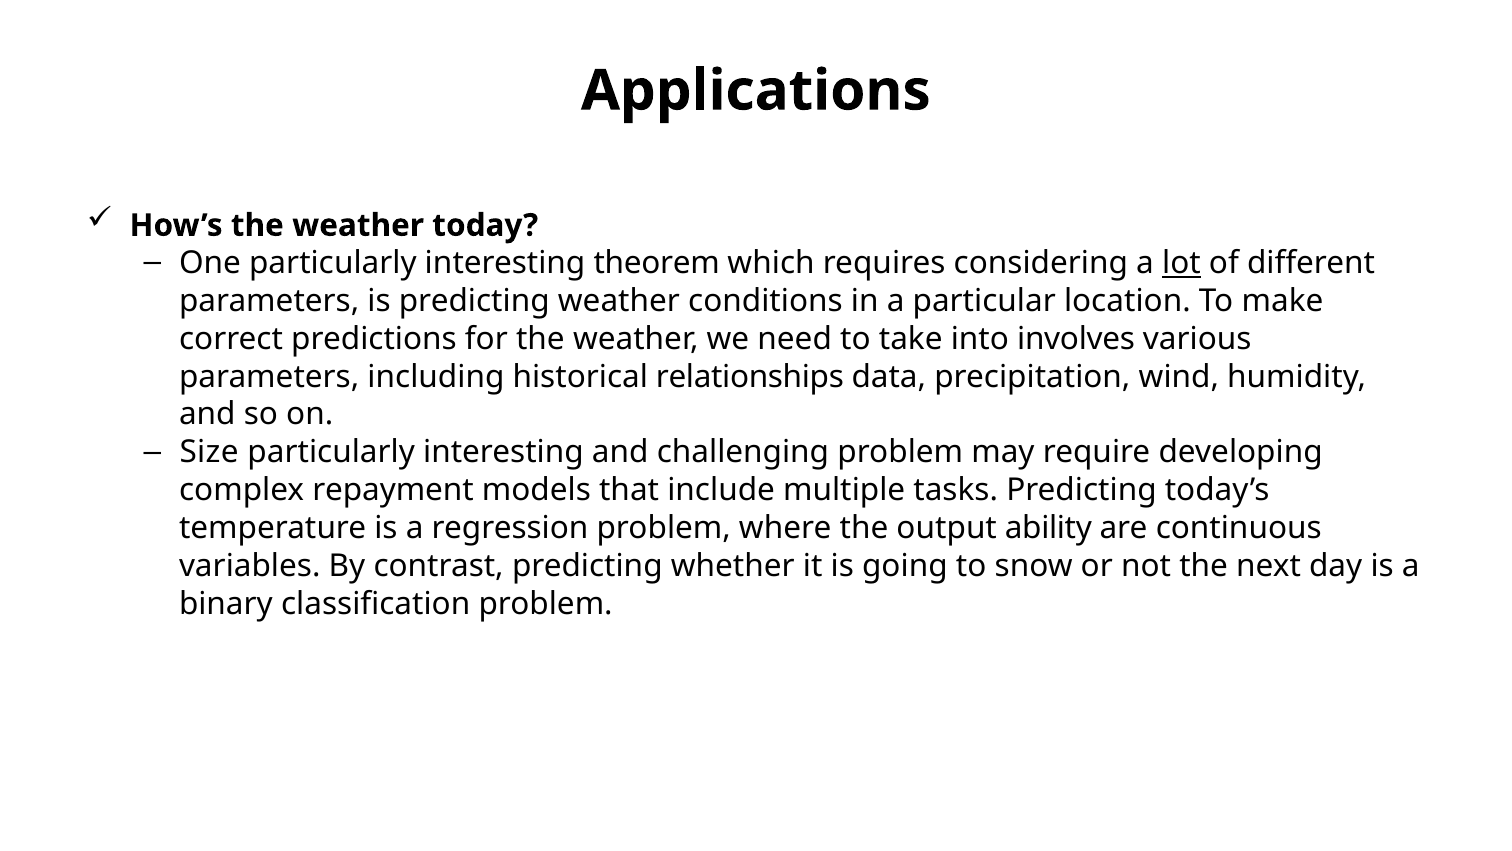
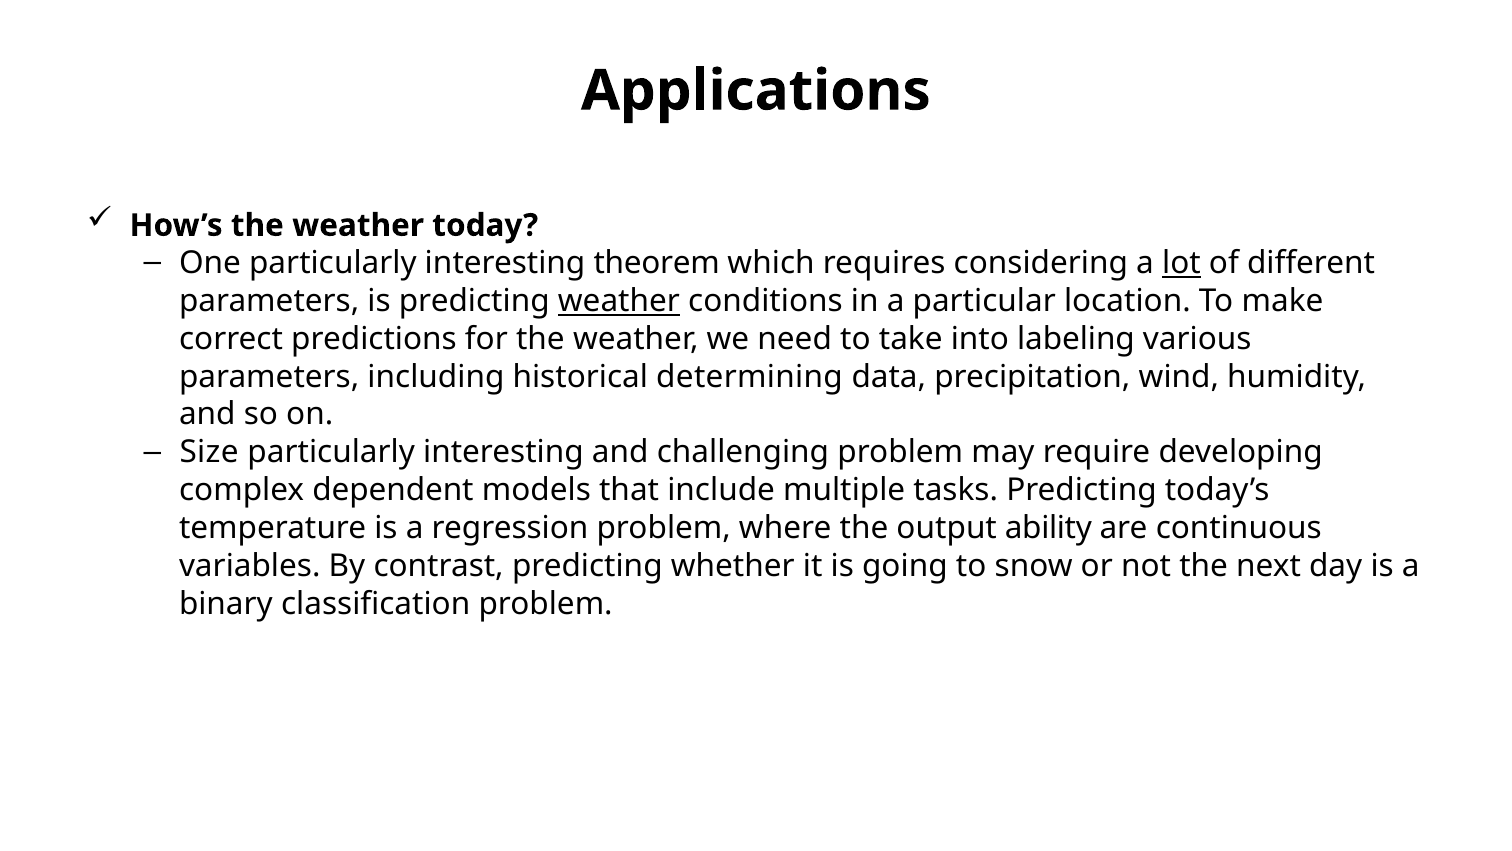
weather underline: none -> present (619, 301)
involves: involves -> labeling (1076, 339)
relationships: relationships -> determining (750, 376)
repayment: repayment -> dependent (393, 490)
